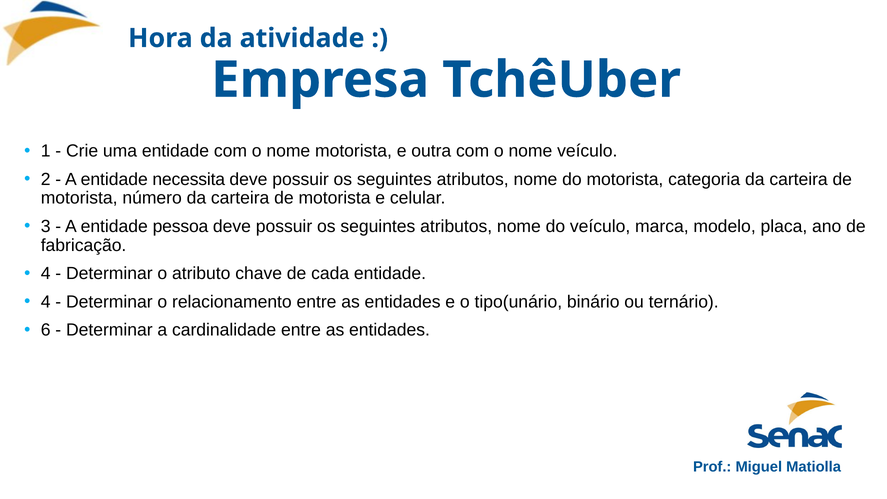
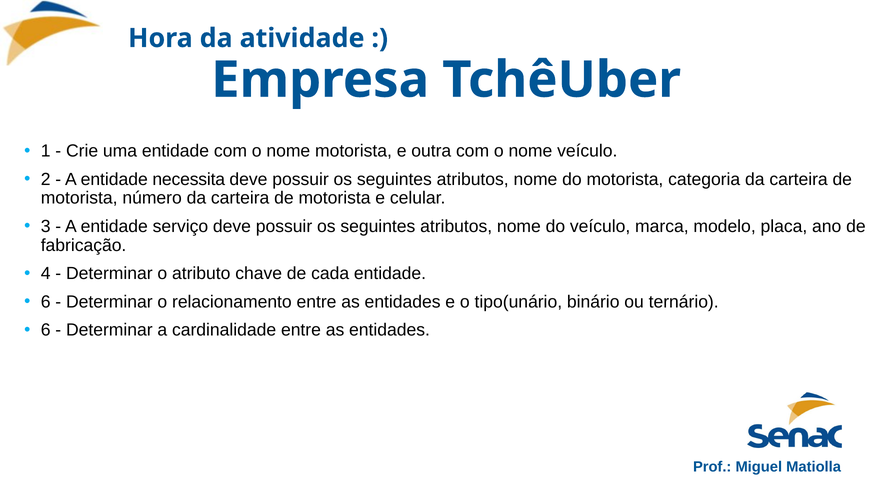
pessoa: pessoa -> serviço (180, 226)
4: 4 -> 6 (46, 302)
